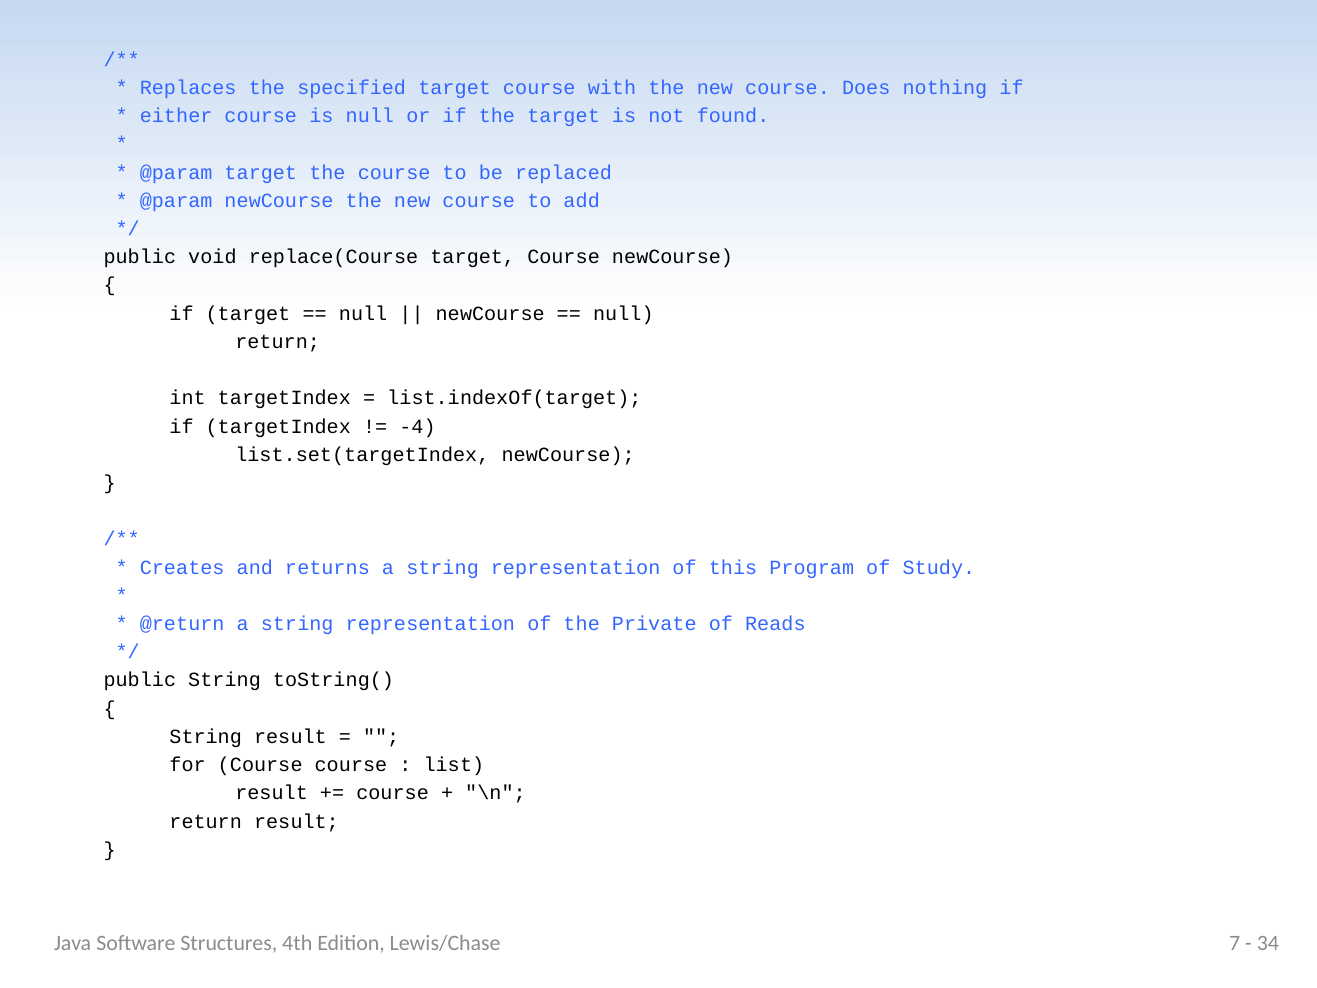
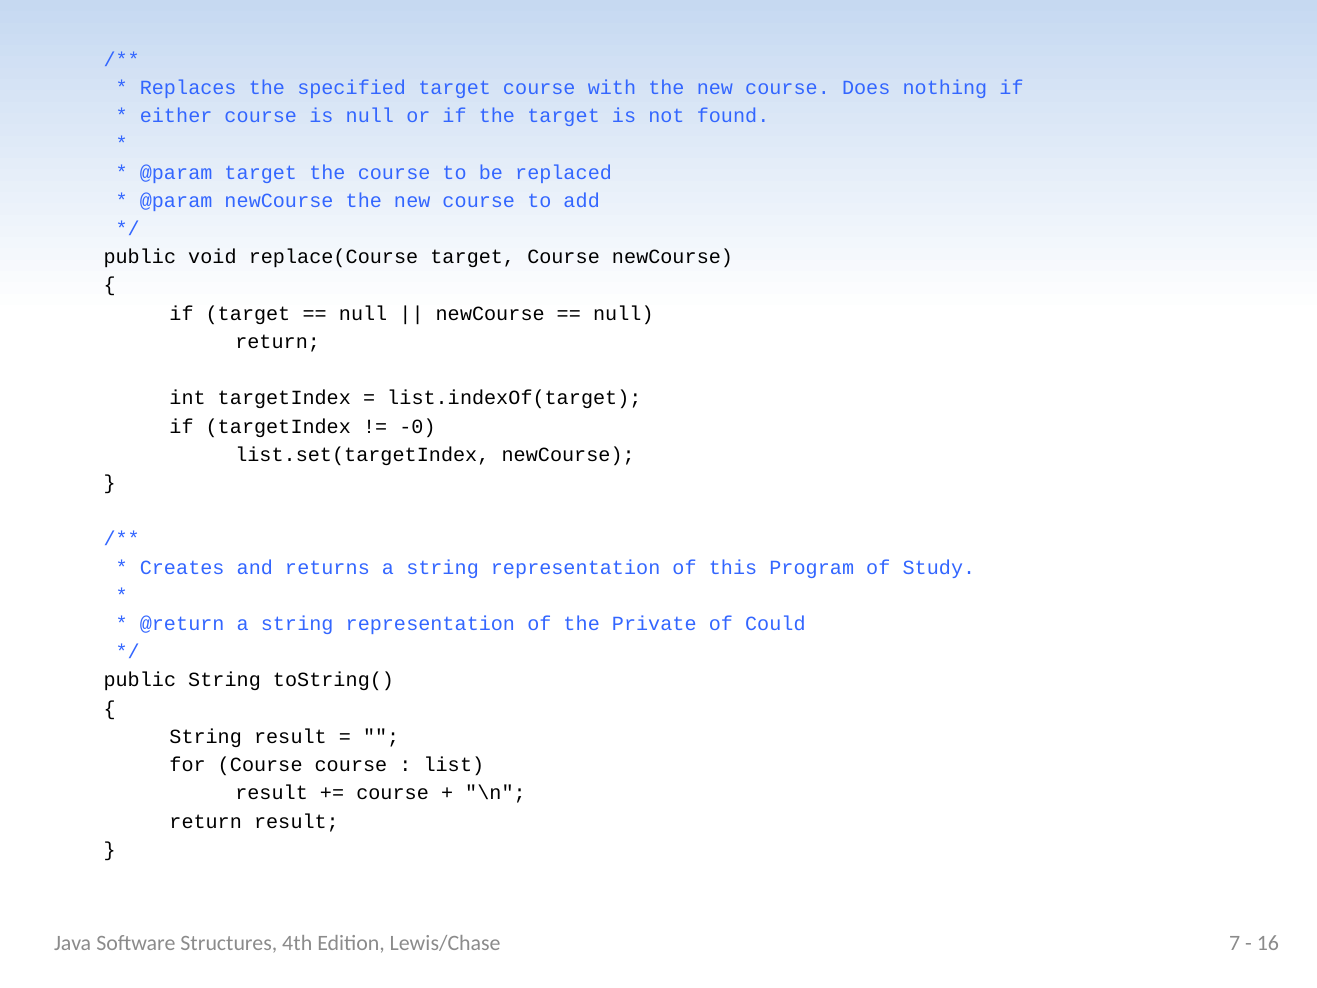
-4: -4 -> -0 (417, 426)
Reads: Reads -> Could (775, 624)
34: 34 -> 16 (1268, 943)
